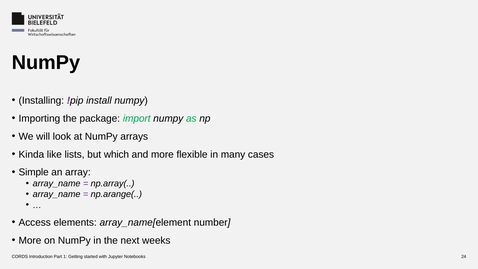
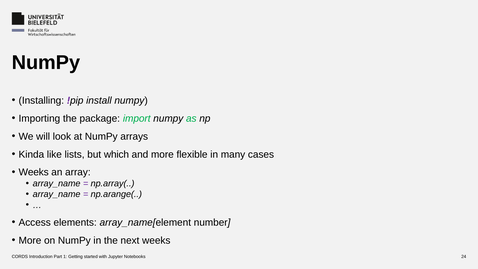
Simple: Simple -> Weeks (34, 172)
